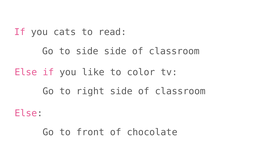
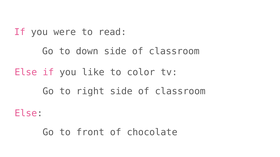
cats: cats -> were (65, 32)
to side: side -> down (87, 51)
